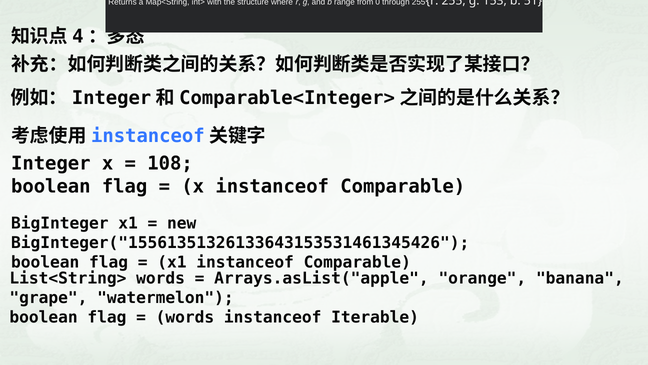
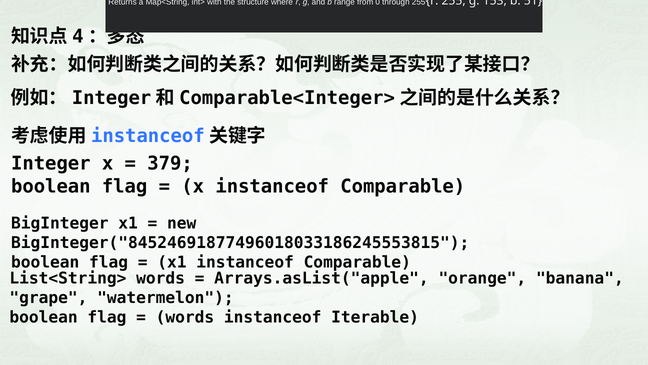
108: 108 -> 379 (170, 163)
BigInteger("15561351326133643153531461345426: BigInteger("15561351326133643153531461345426 -> BigInteger("84524691877496018033186245553815 (240, 242)
